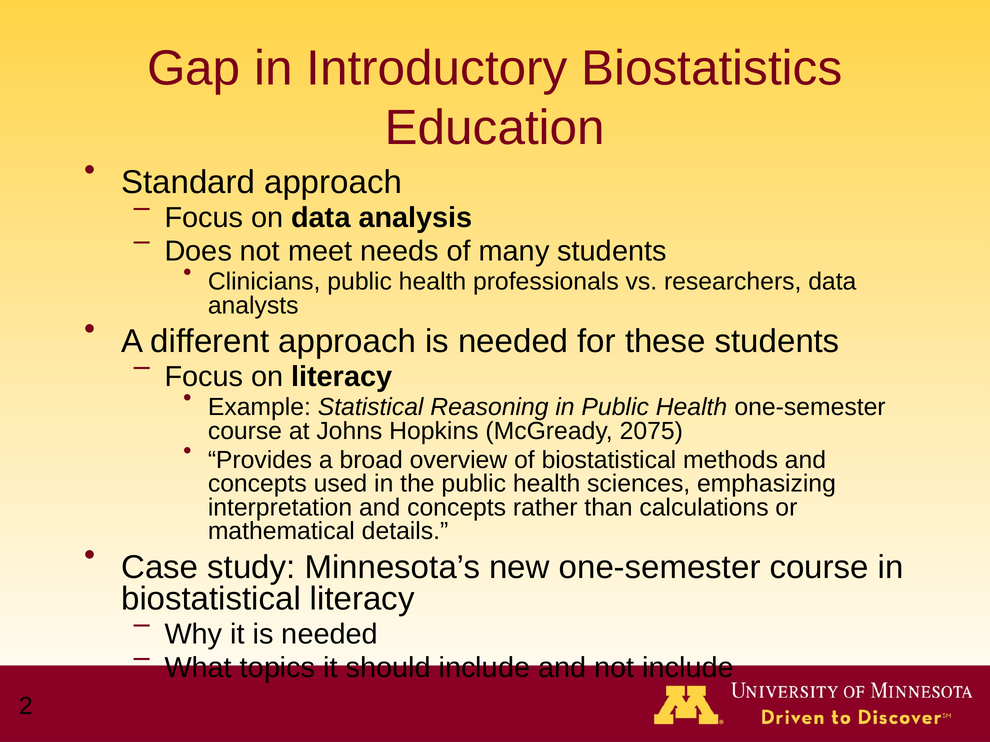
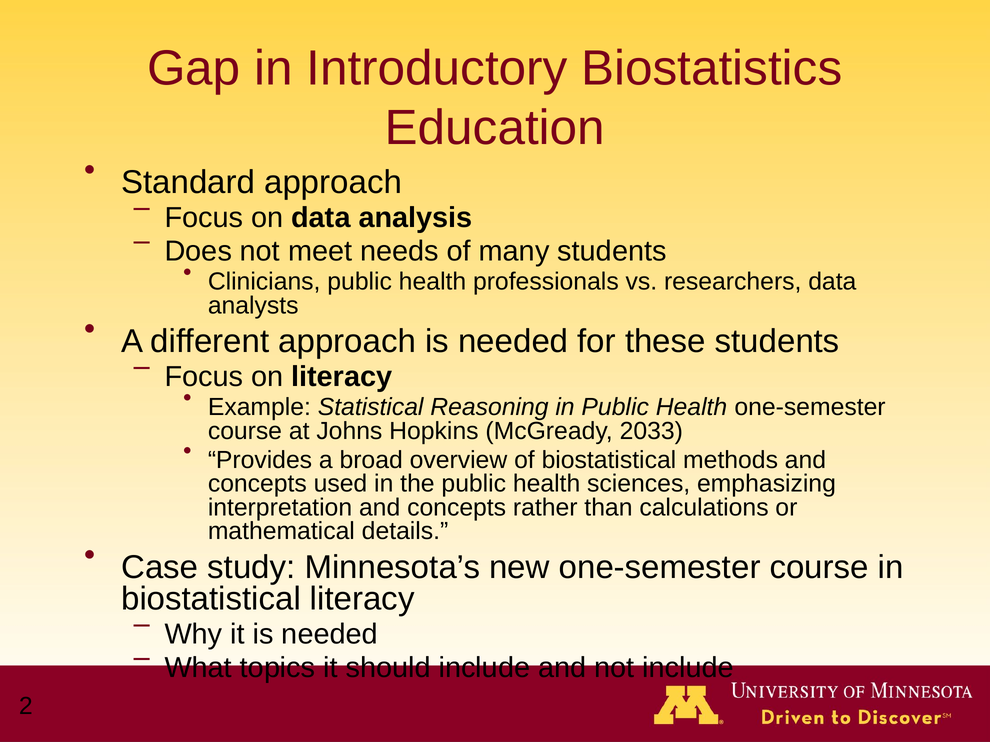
2075: 2075 -> 2033 (651, 431)
